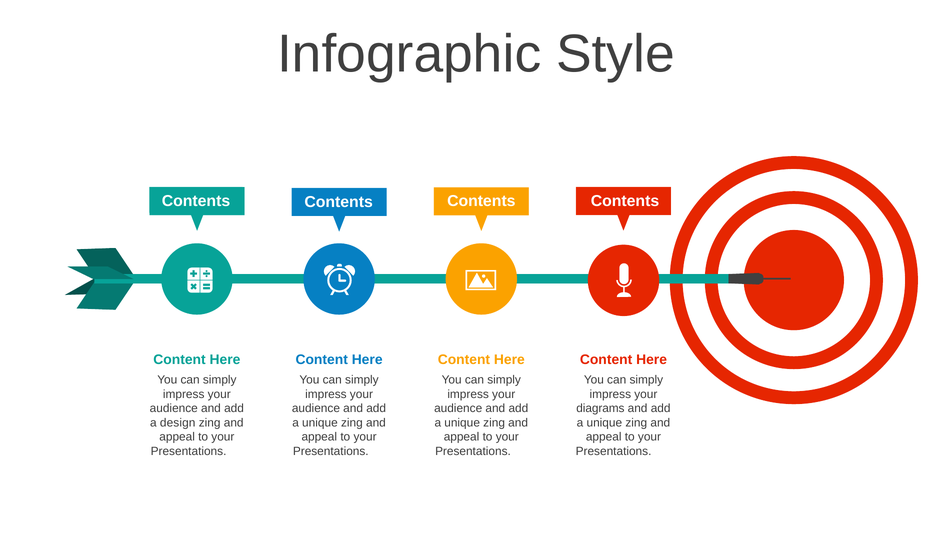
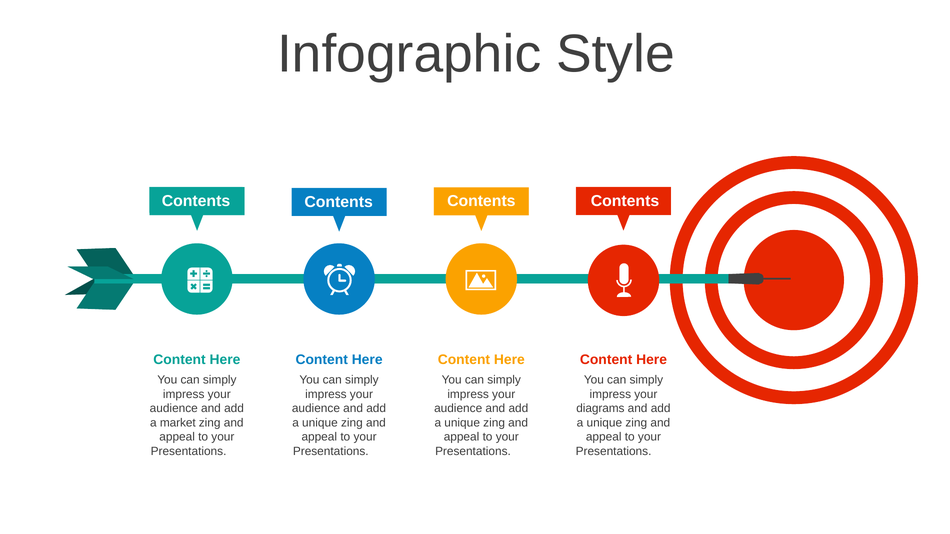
design: design -> market (178, 423)
